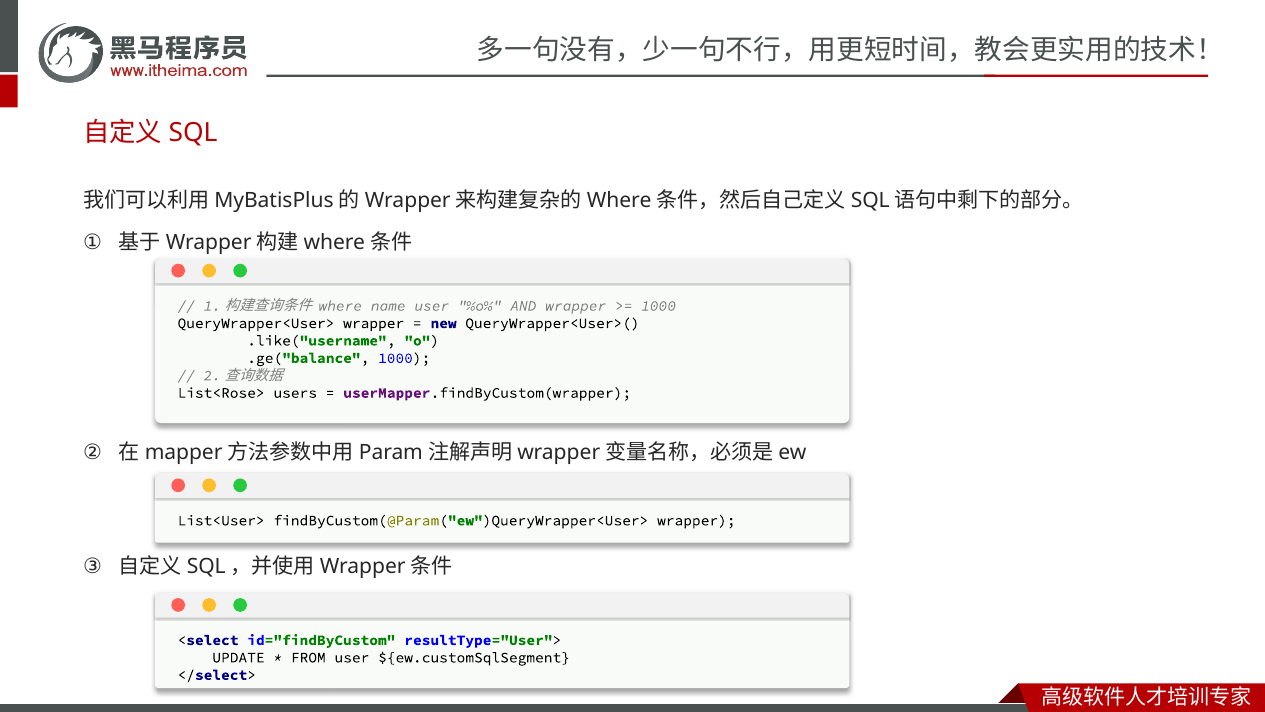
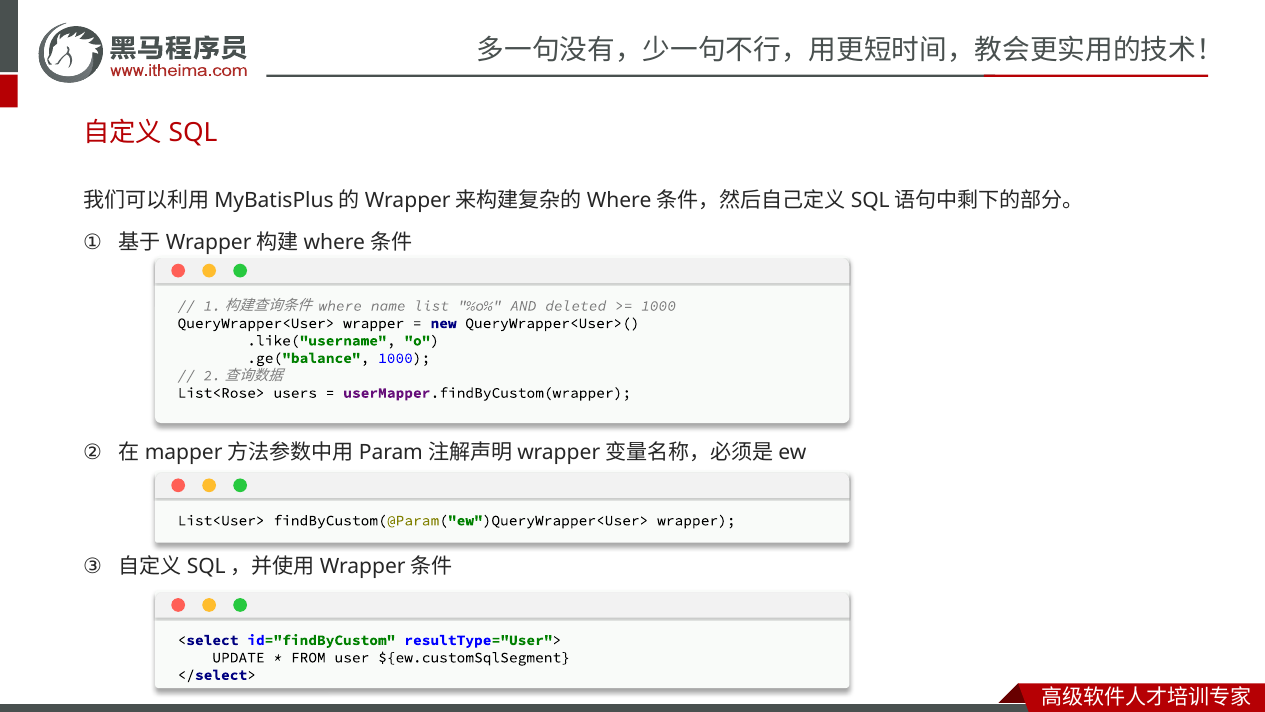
name user: user -> list (432, 306)
AND wrapper: wrapper -> deleted (576, 306)
